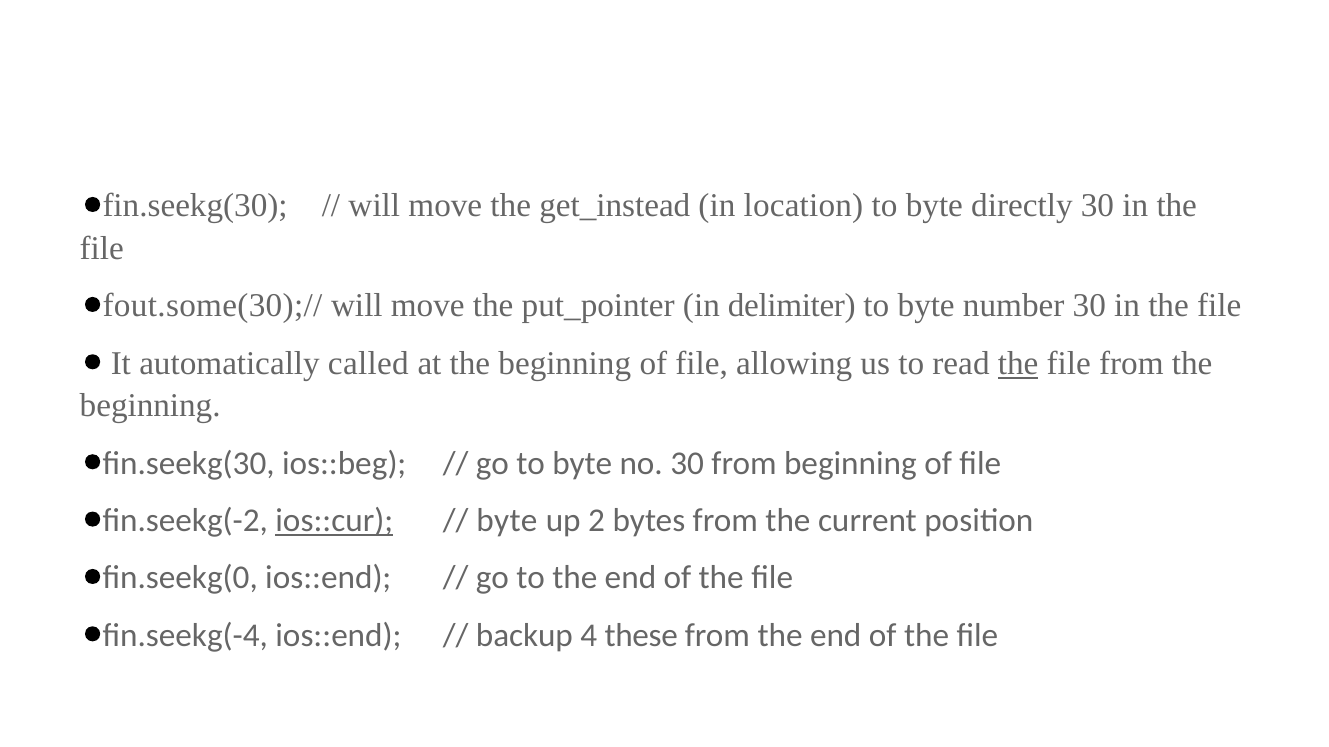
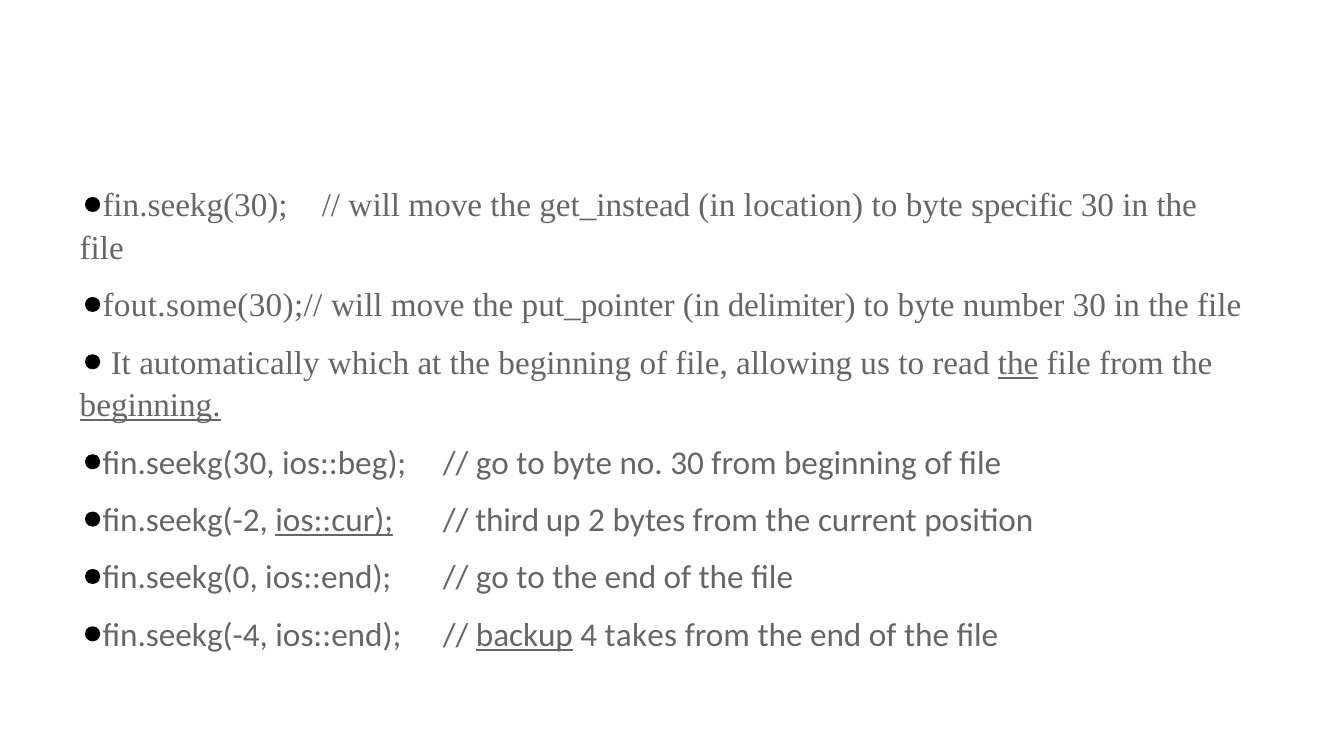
directly: directly -> specific (1022, 206)
called: called -> which (369, 364)
beginning underline: none -> present (150, 406)
byte: byte -> third (507, 521)
backup underline: none -> present (524, 636)
these: these -> takes (641, 636)
